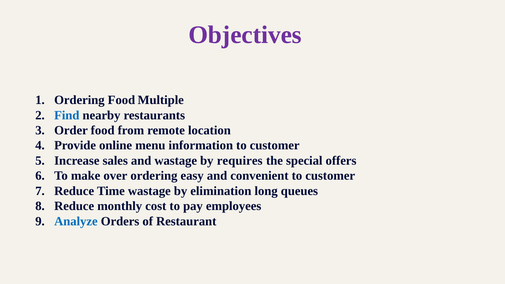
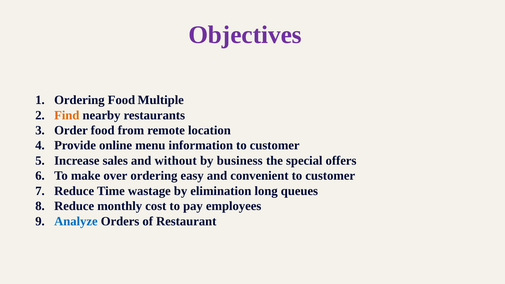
Find colour: blue -> orange (67, 115)
and wastage: wastage -> without (176, 161)
requires: requires -> business (240, 161)
